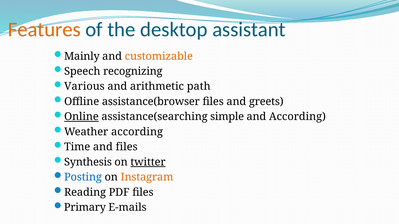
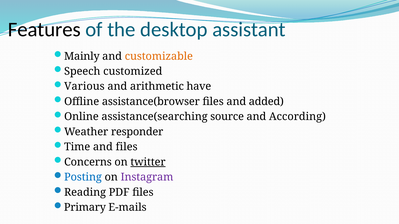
Features colour: orange -> black (44, 30)
recognizing: recognizing -> customized (133, 71)
path: path -> have (199, 87)
greets: greets -> added (266, 102)
Online underline: present -> none (81, 117)
simple: simple -> source (227, 117)
Weather according: according -> responder (137, 132)
Synthesis: Synthesis -> Concerns (88, 162)
Instagram colour: orange -> purple (147, 178)
